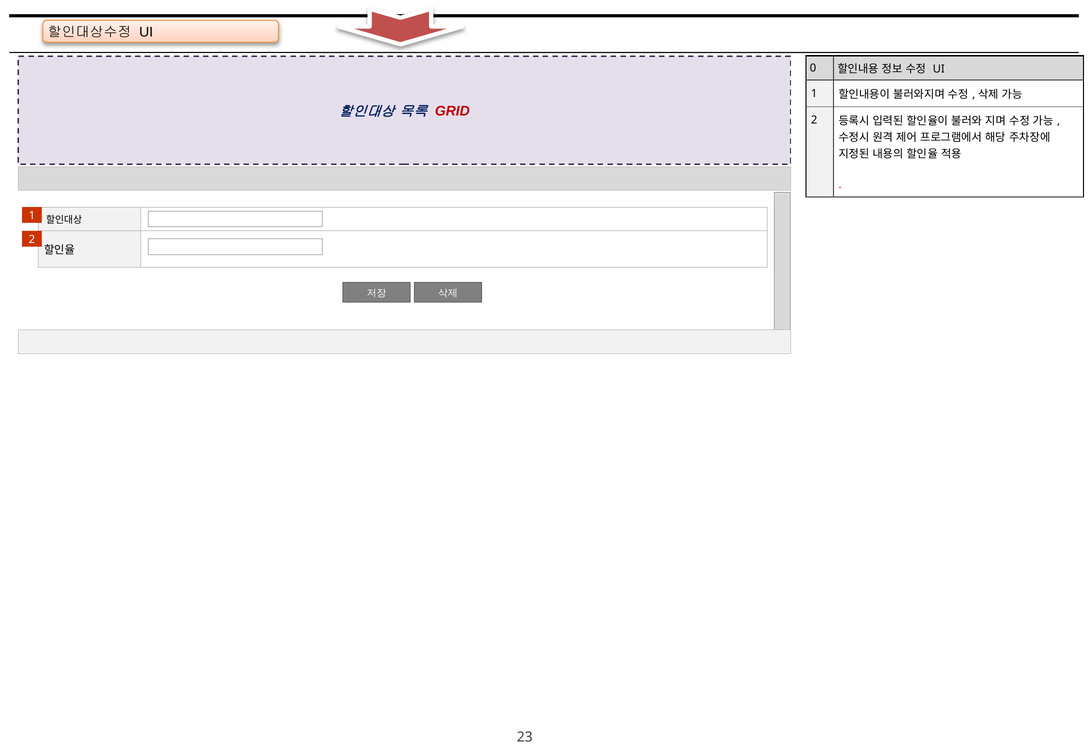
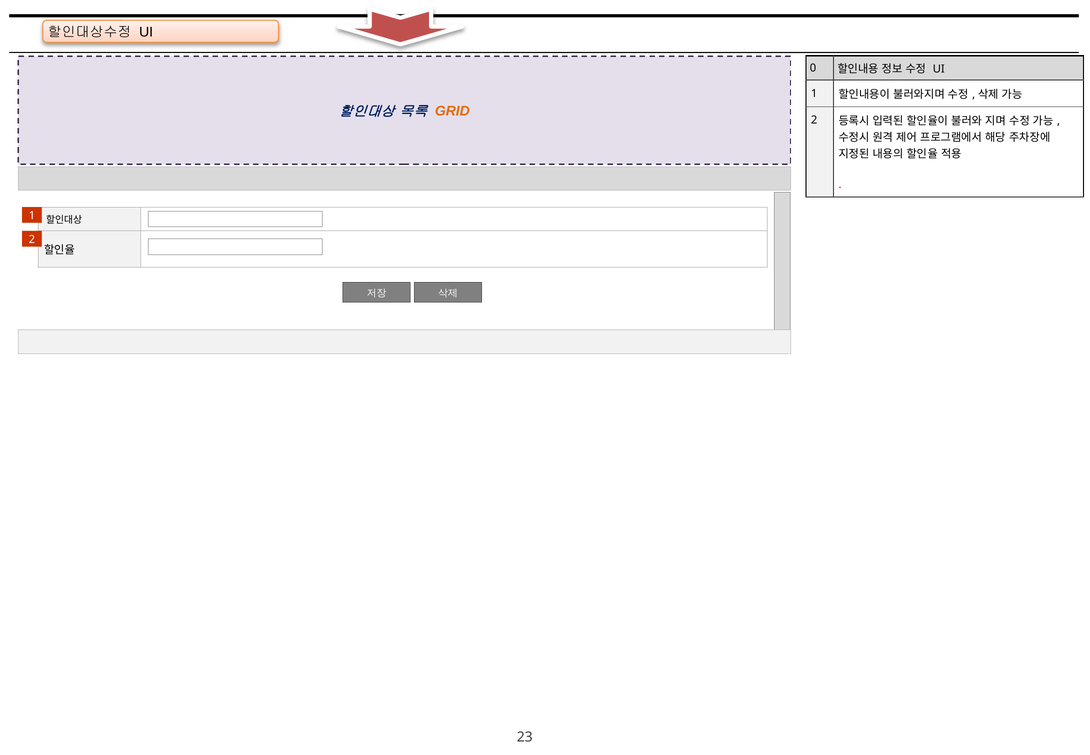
GRID colour: red -> orange (452, 111)
